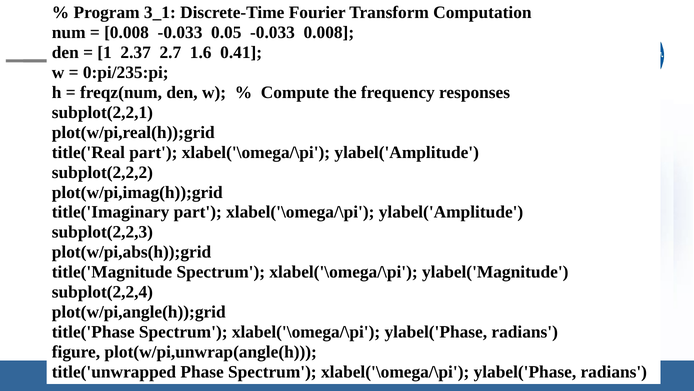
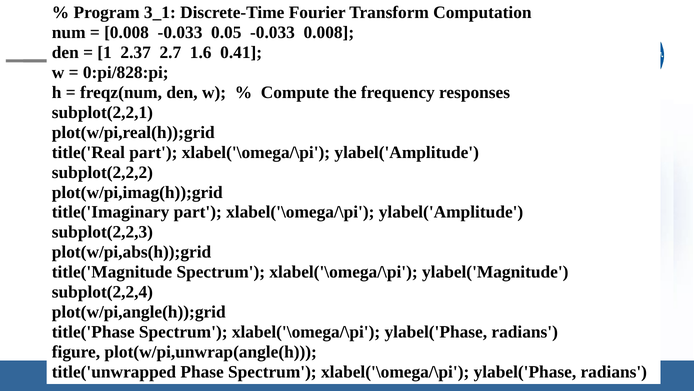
0:pi/235:pi: 0:pi/235:pi -> 0:pi/828:pi (126, 72)
